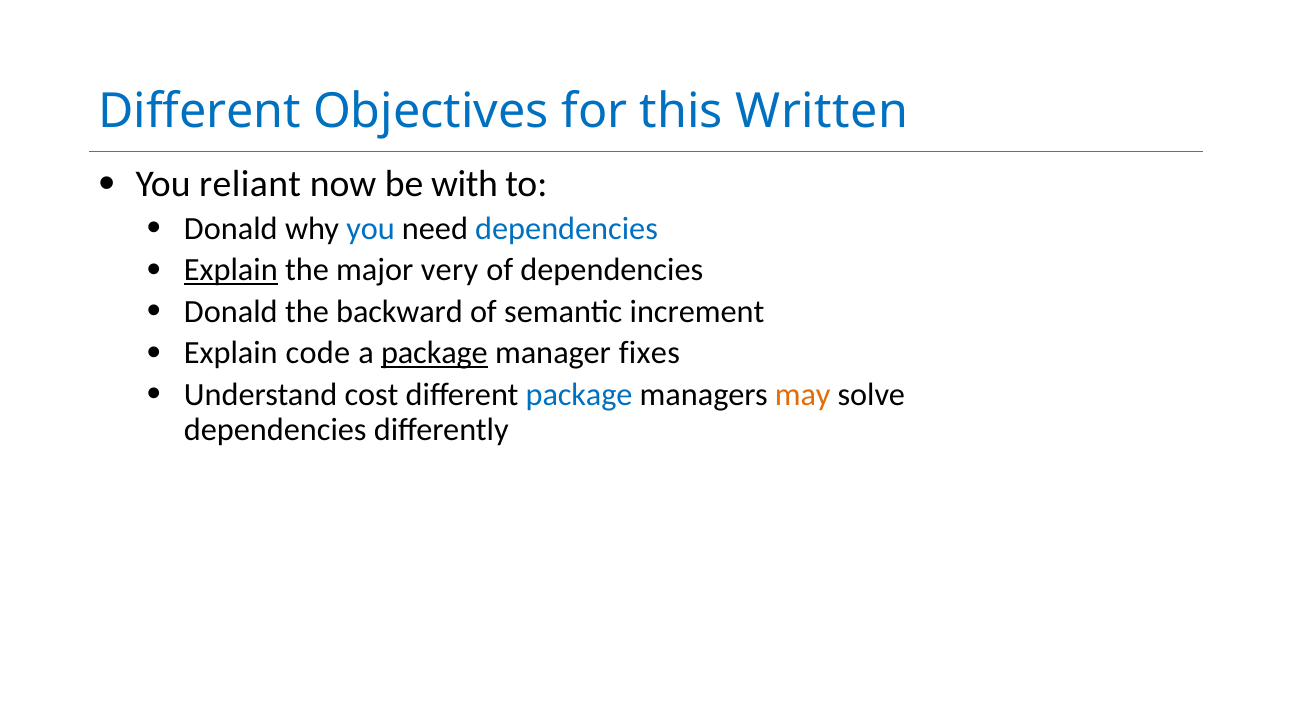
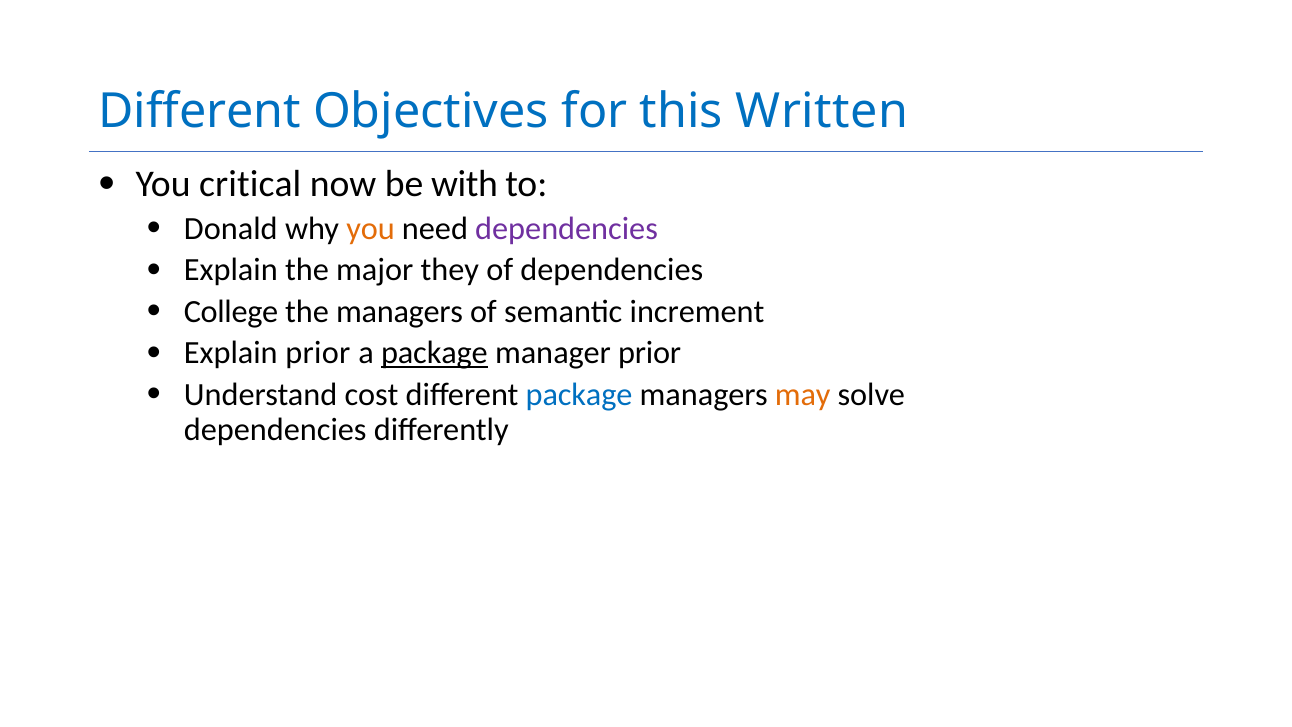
reliant: reliant -> critical (250, 184)
you colour: blue -> orange (371, 228)
dependencies colour: blue -> purple (567, 228)
Explain underline: present -> none (231, 270)
very: very -> they (450, 270)
Donald: Donald -> College (231, 312)
the backward: backward -> managers (400, 312)
Explain code: code -> prior (318, 353)
manager fixes: fixes -> prior (650, 353)
